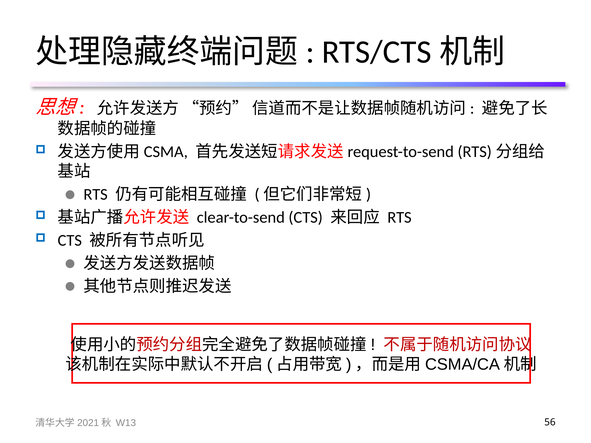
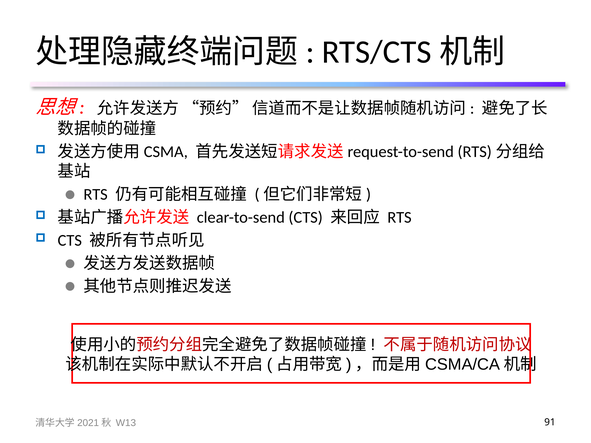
56: 56 -> 91 (550, 423)
